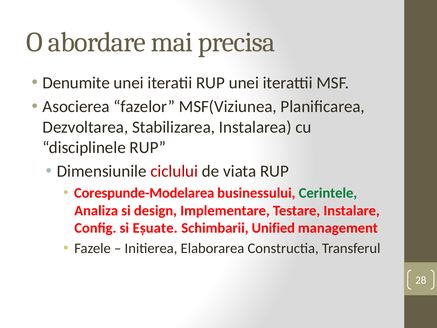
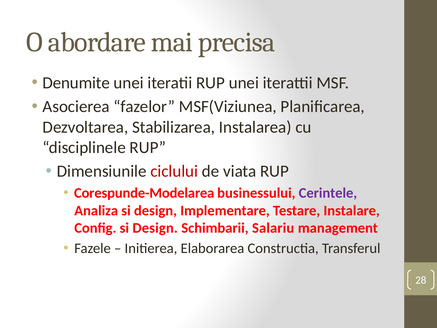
Cerintele colour: green -> purple (328, 193)
Config si Eșuate: Eșuate -> Design (155, 228)
Unified: Unified -> Salariu (273, 228)
